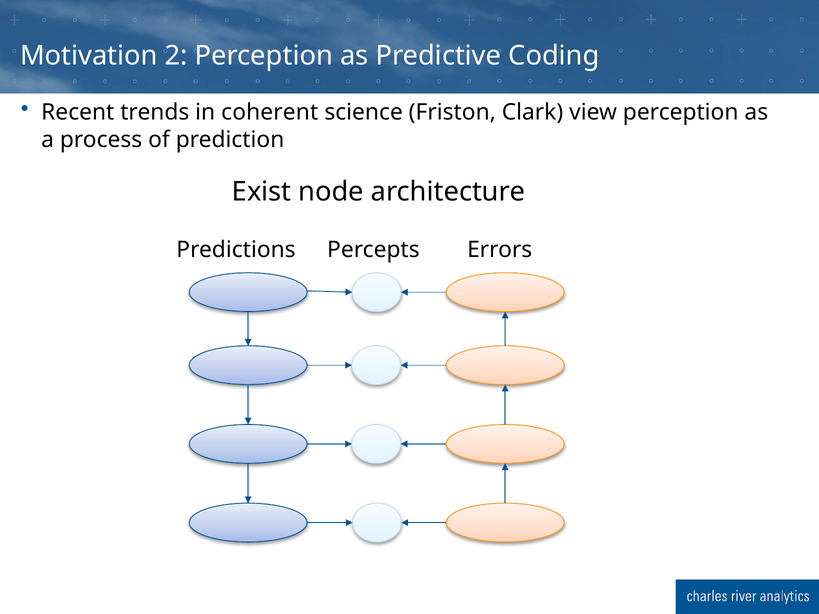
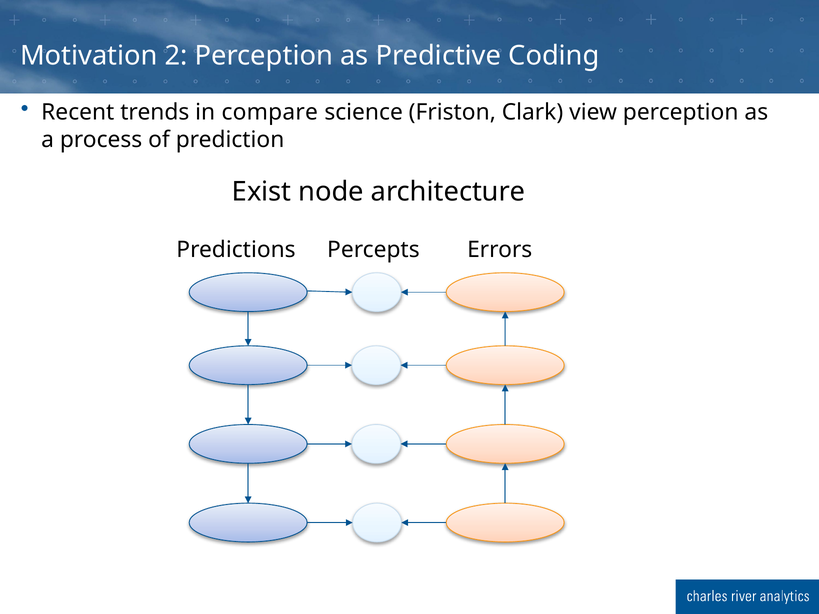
coherent: coherent -> compare (270, 112)
